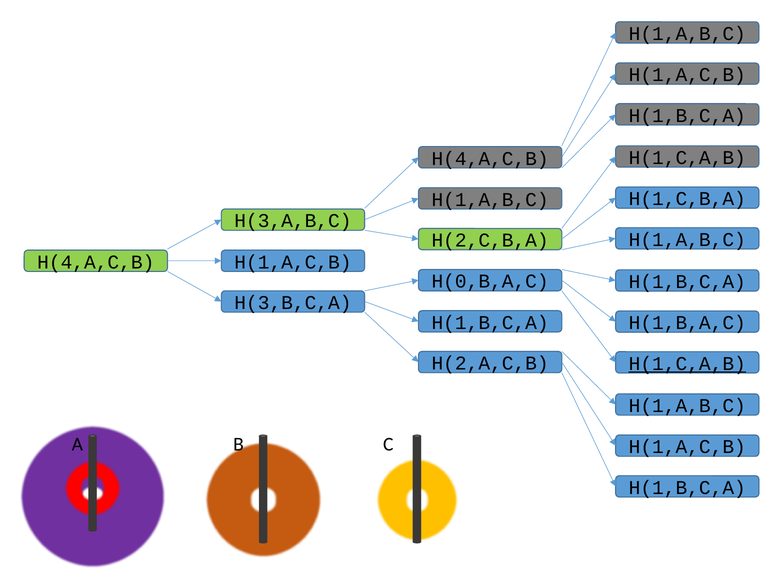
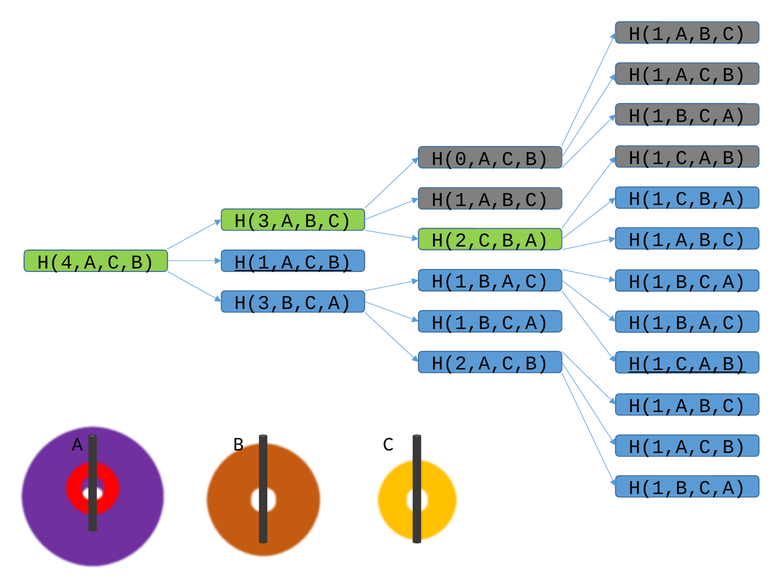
H(4,A,C,B: H(4,A,C,B -> H(0,A,C,B (490, 159)
H(1,A,C,B underline: none -> present (293, 262)
H(0,B,A,C: H(0,B,A,C -> H(1,B,A,C (490, 281)
